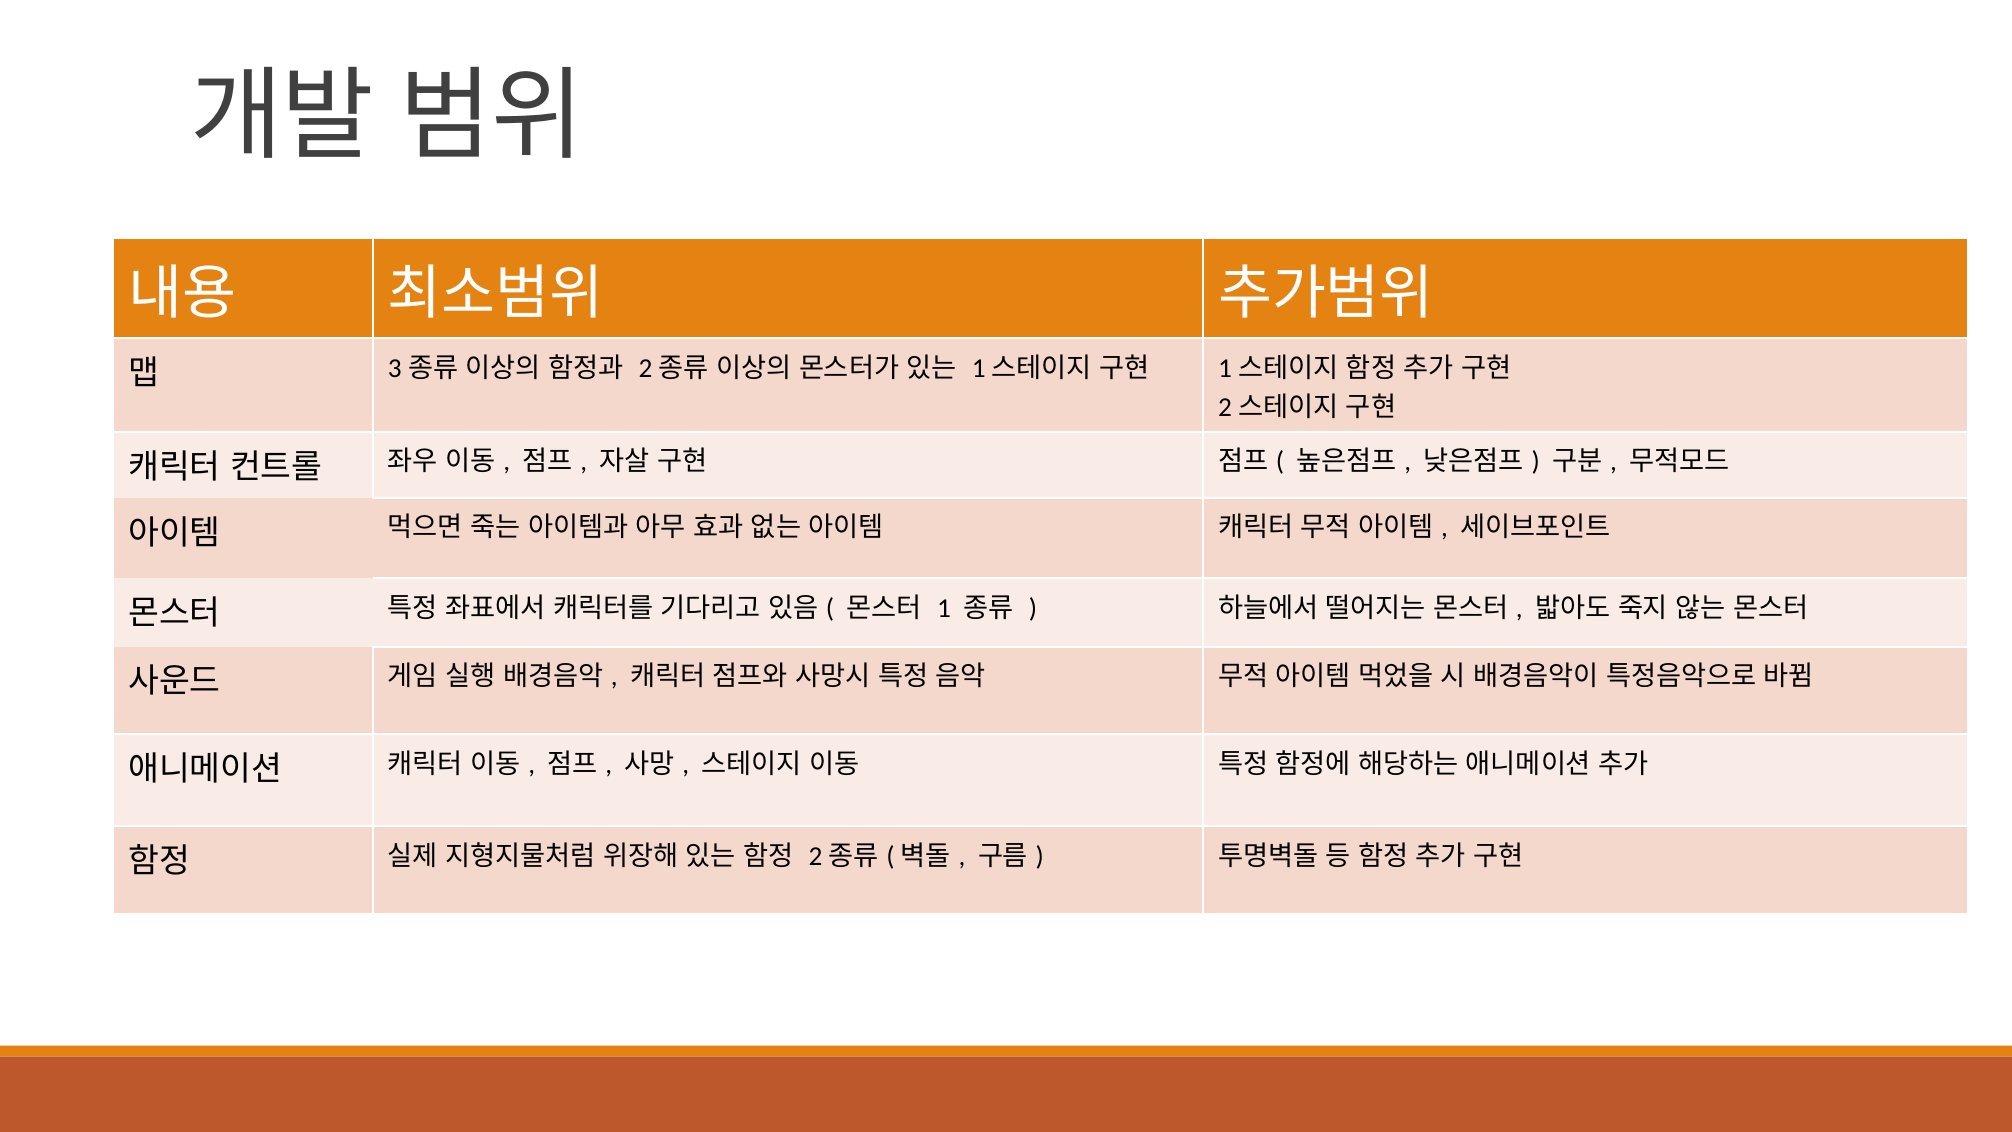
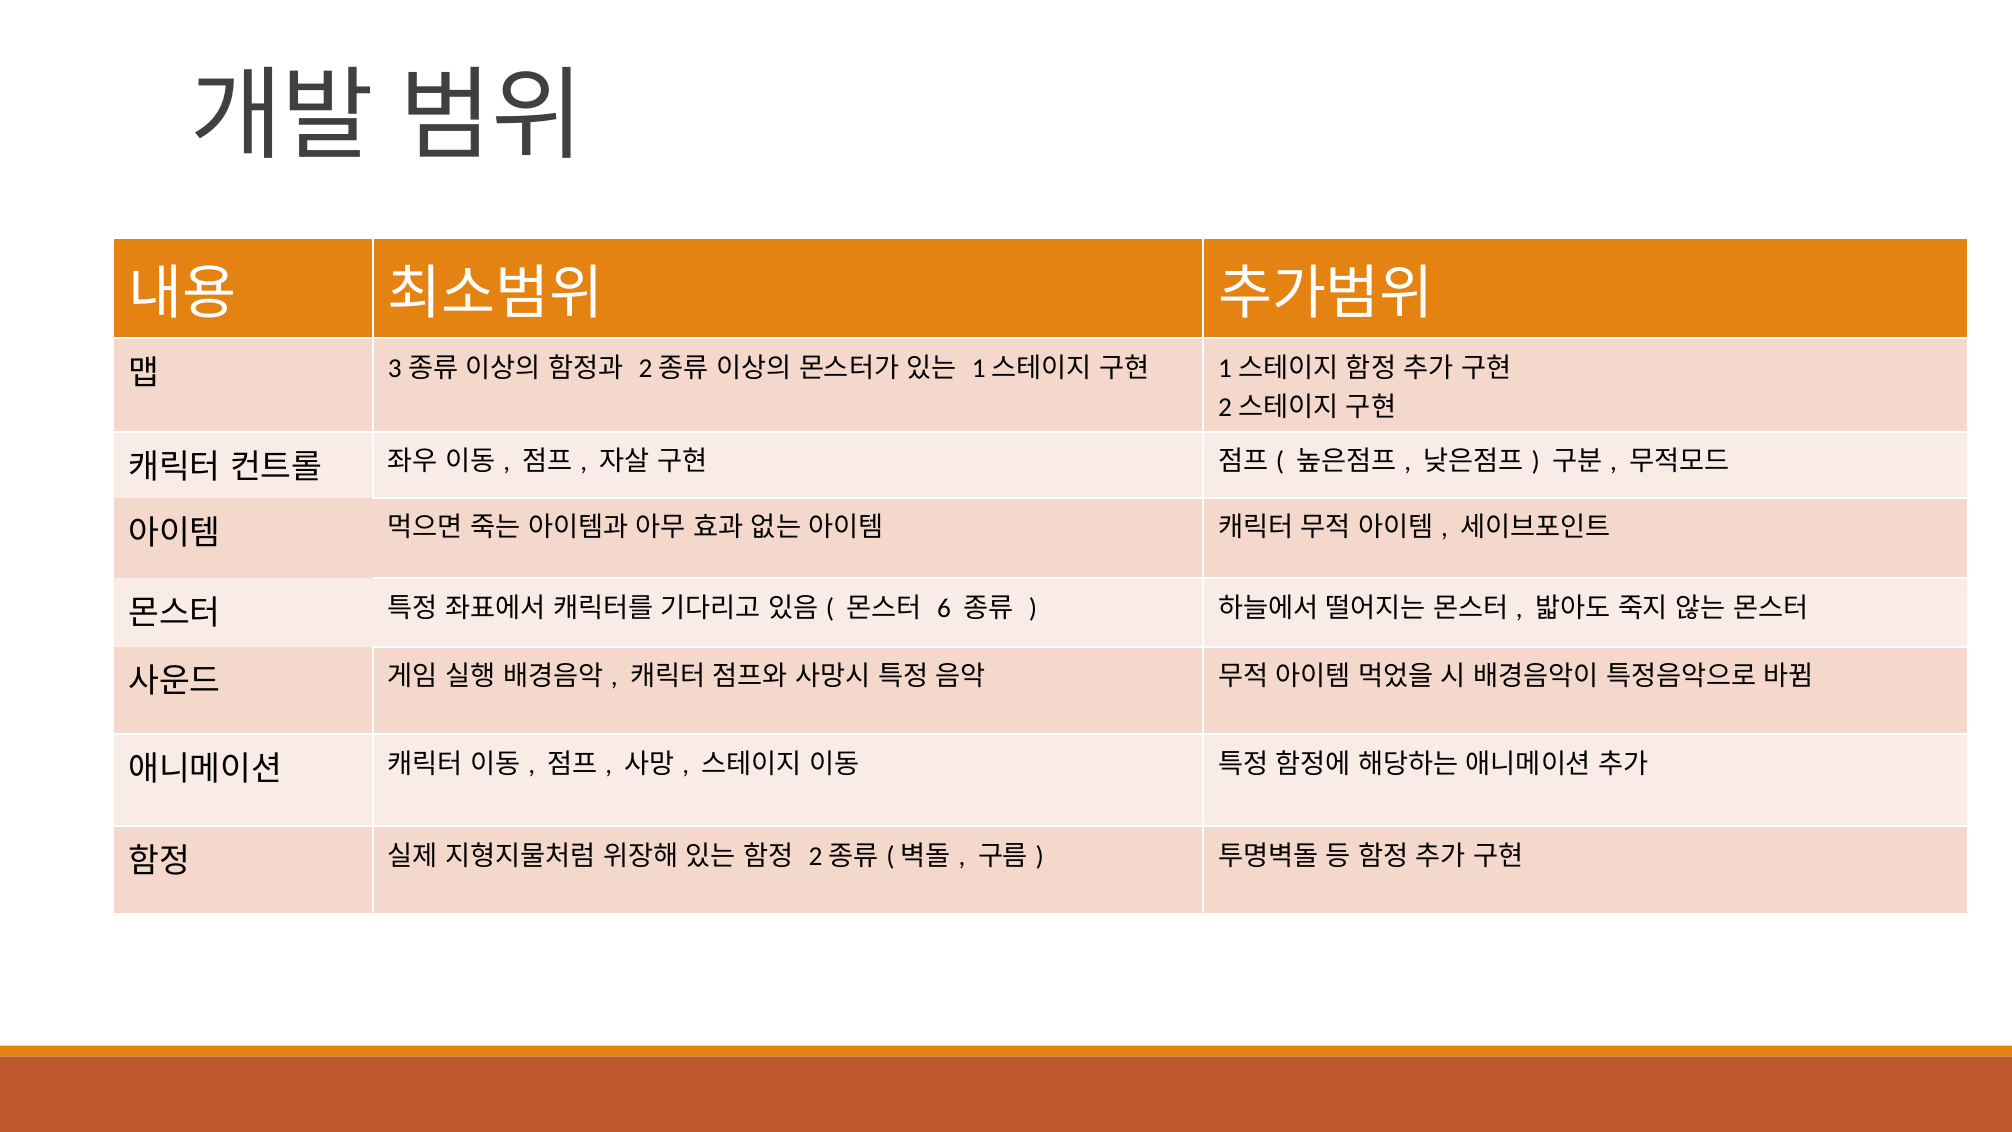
1: 1 -> 6 (944, 608)
